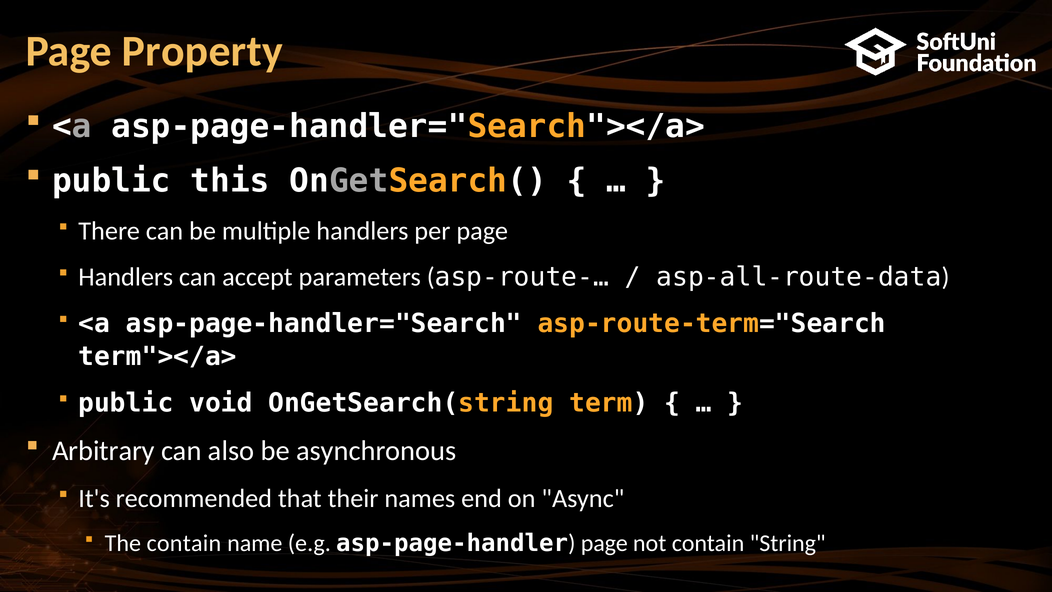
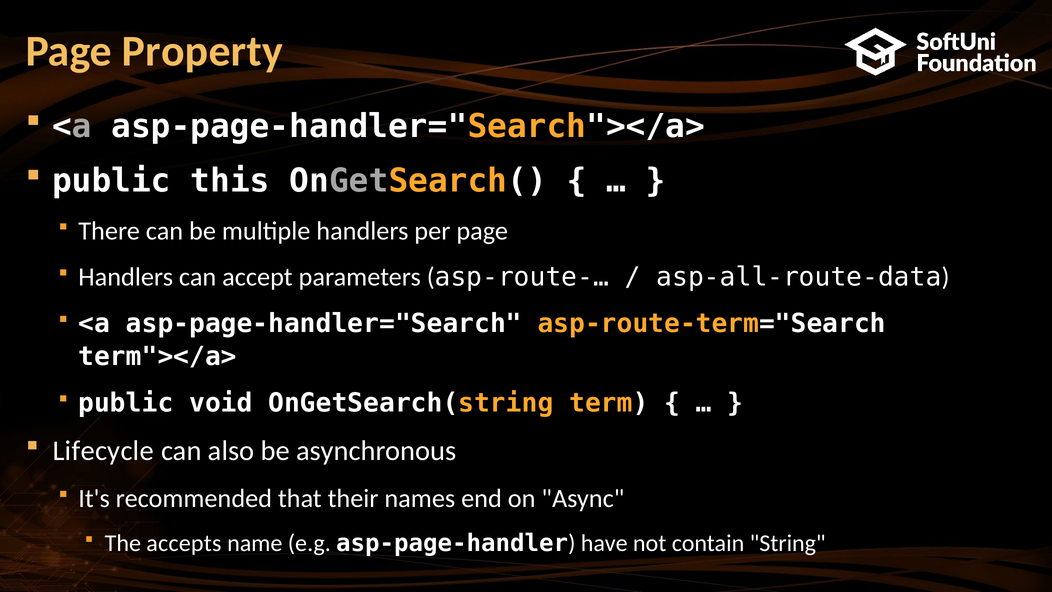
Arbitrary: Arbitrary -> Lifecycle (103, 451)
The contain: contain -> accepts (184, 543)
asp-page-handler page: page -> have (604, 543)
